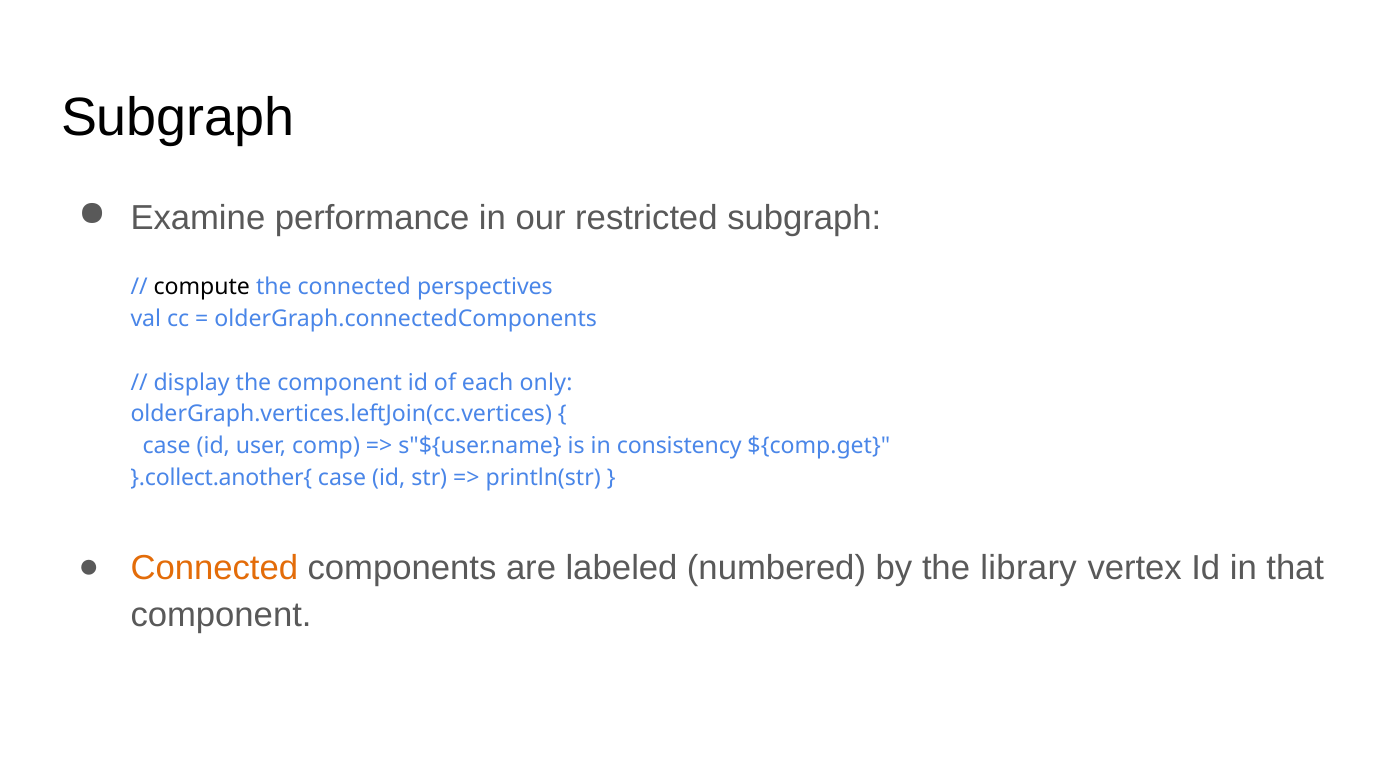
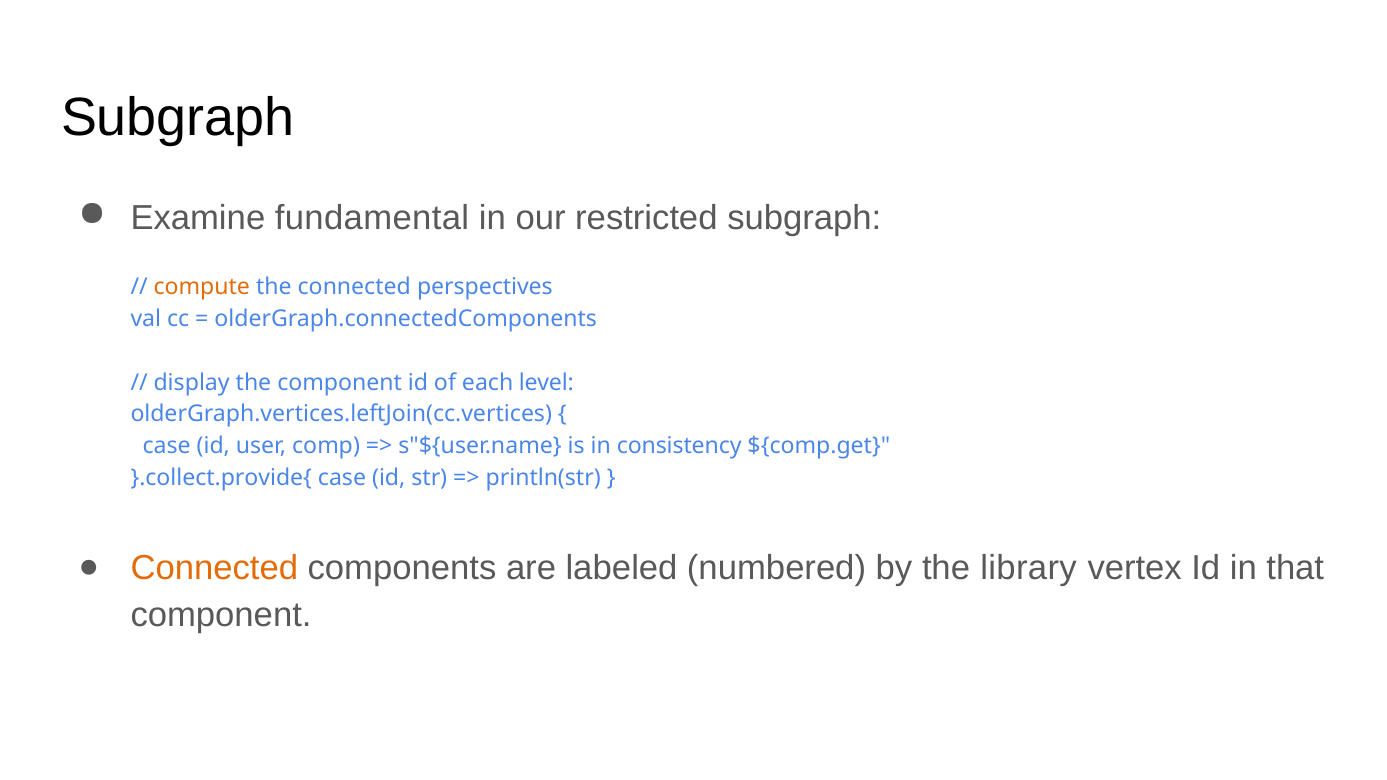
performance: performance -> fundamental (372, 218)
compute colour: black -> orange (202, 287)
only: only -> level (546, 383)
}.collect.another{: }.collect.another{ -> }.collect.provide{ (221, 478)
